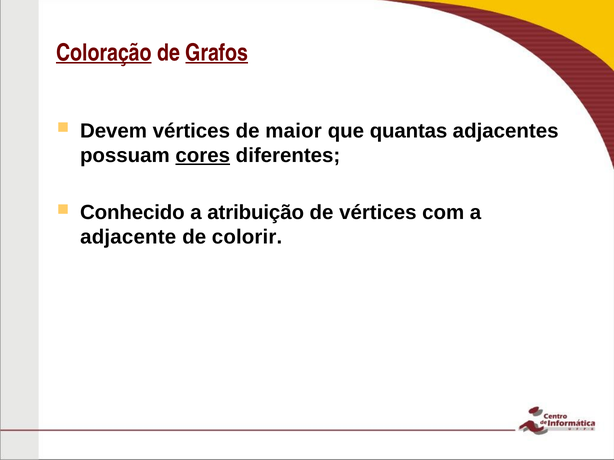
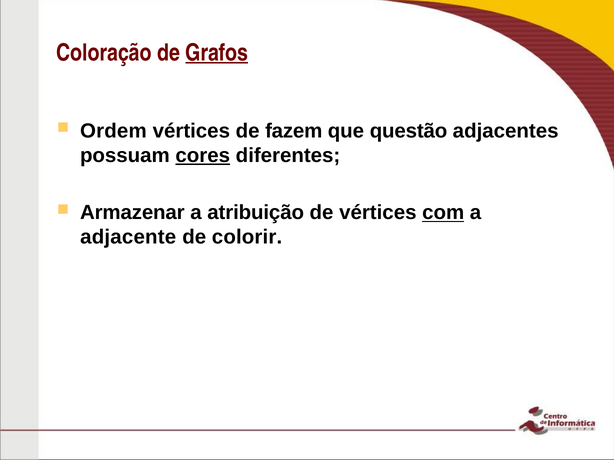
Coloração underline: present -> none (104, 53)
Devem: Devem -> Ordem (113, 131)
maior: maior -> fazem (294, 131)
quantas: quantas -> questão (409, 131)
Conhecido: Conhecido -> Armazenar (132, 213)
com underline: none -> present (443, 213)
